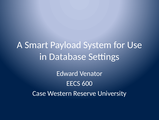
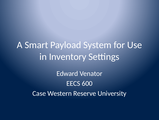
Database: Database -> Inventory (68, 56)
